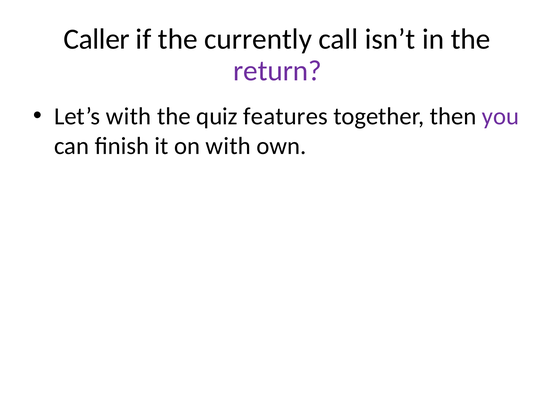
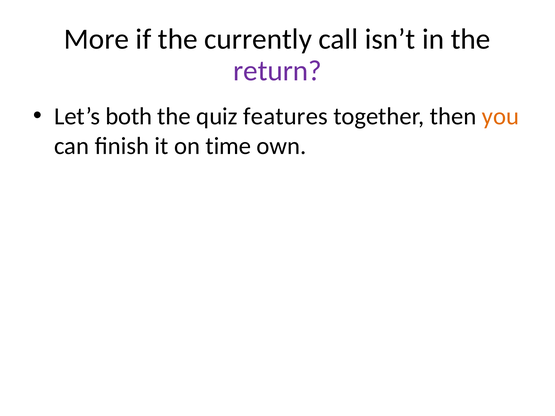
Caller: Caller -> More (97, 39)
Let’s with: with -> both (129, 116)
you colour: purple -> orange (500, 116)
on with: with -> time (228, 146)
